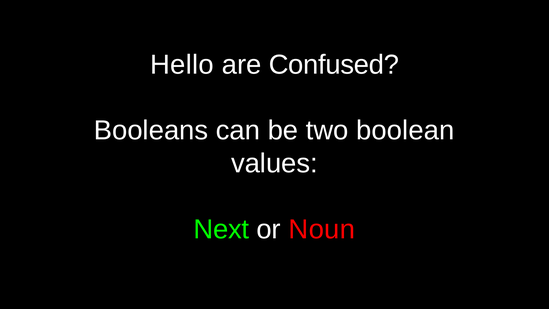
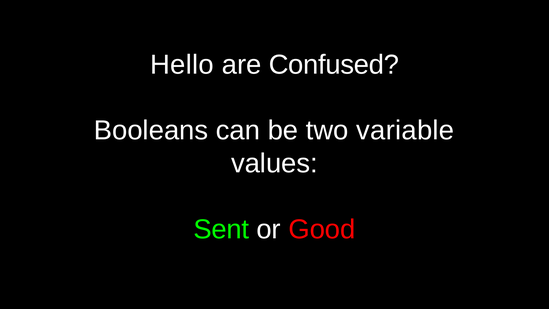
boolean: boolean -> variable (405, 130)
Next: Next -> Sent (221, 229)
Noun: Noun -> Good (322, 229)
